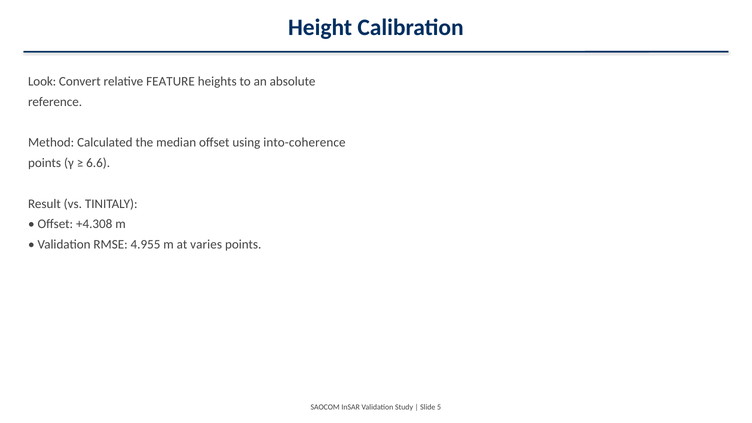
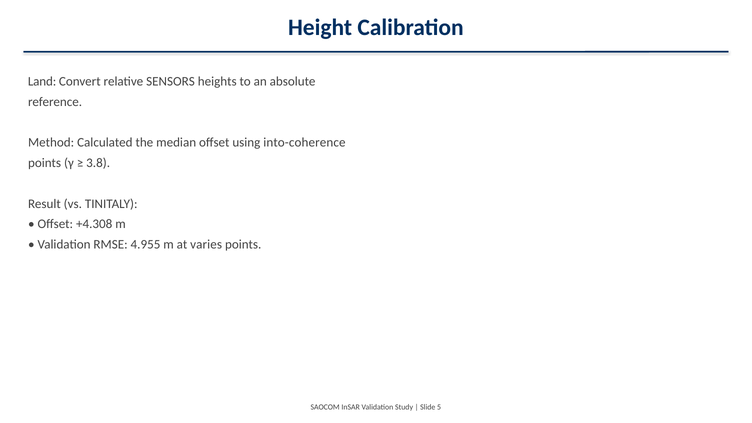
Look: Look -> Land (42, 82)
FEATURE: FEATURE -> SENSORS (170, 82)
6.6: 6.6 -> 3.8 (98, 163)
